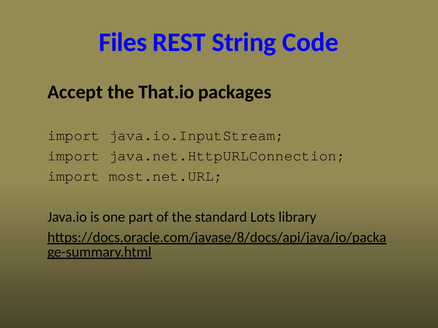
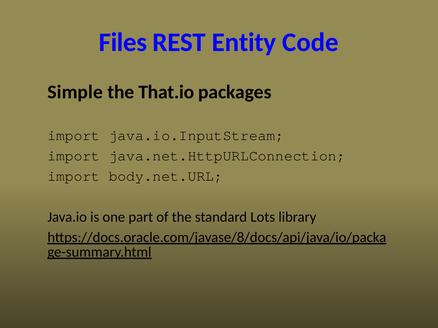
String: String -> Entity (244, 42)
Accept: Accept -> Simple (75, 92)
most.net.URL: most.net.URL -> body.net.URL (166, 176)
